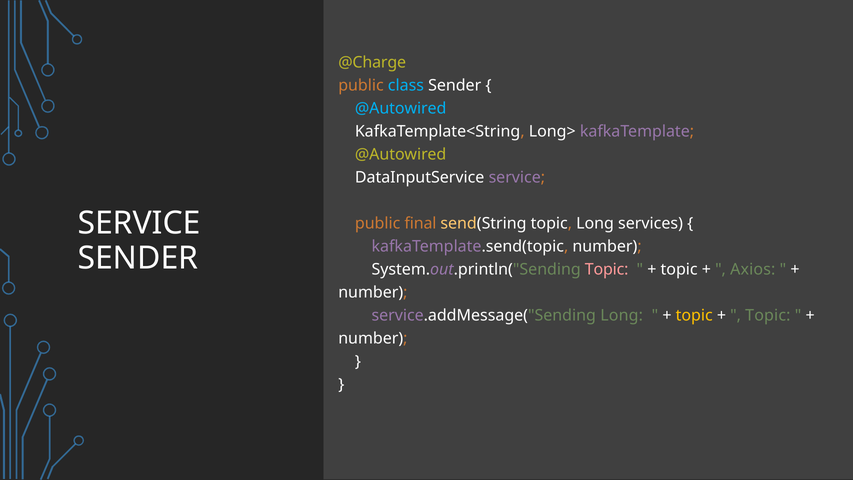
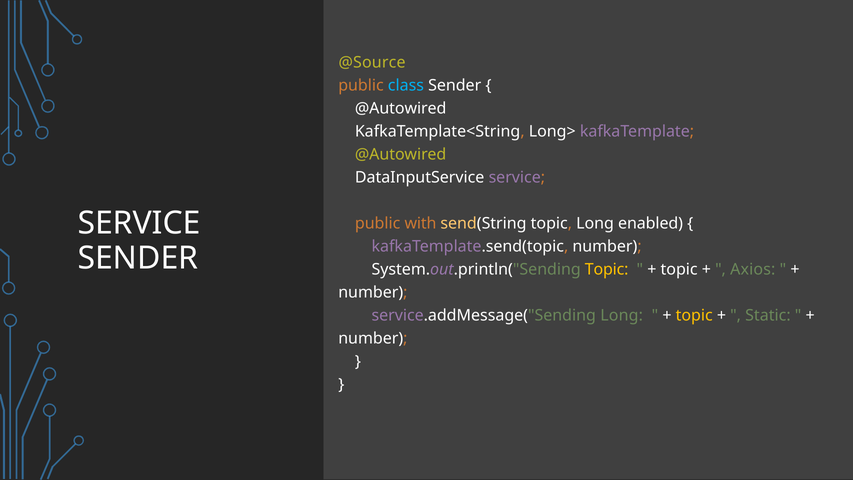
@Charge: @Charge -> @Source (372, 62)
@Autowired colour: light blue -> white (401, 108)
final: final -> with (420, 223)
services: services -> enabled (651, 223)
Topic colour: pink -> yellow (607, 269)
Topic: Topic -> Static (768, 316)
